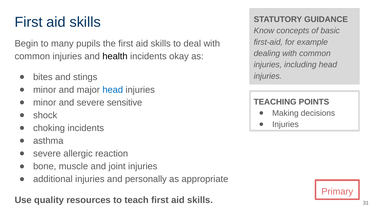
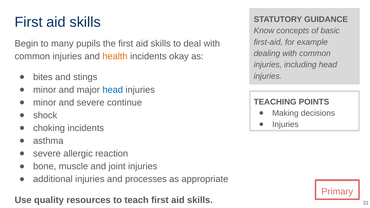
health colour: black -> orange (115, 56)
sensitive: sensitive -> continue (125, 103)
personally: personally -> processes (146, 179)
